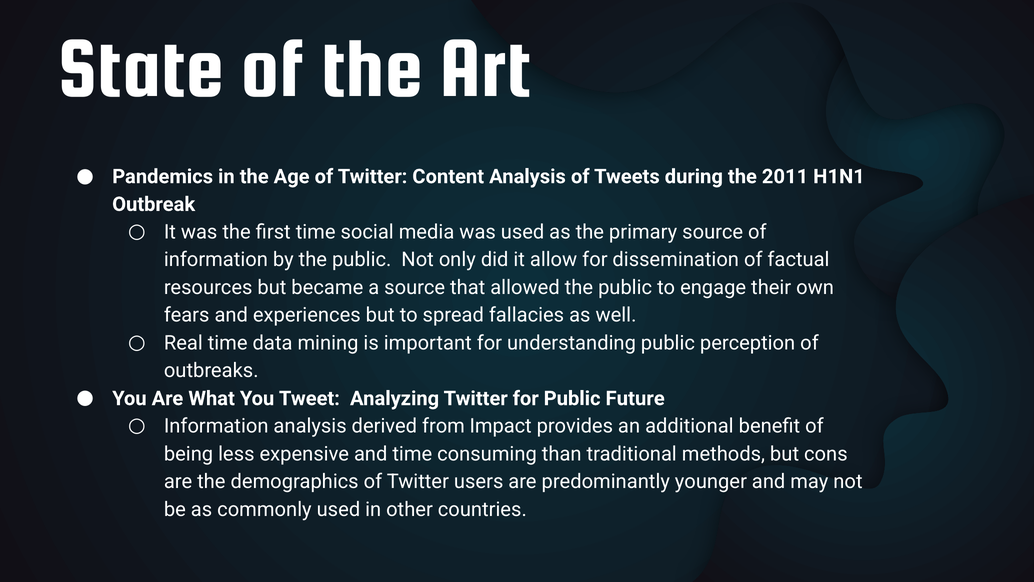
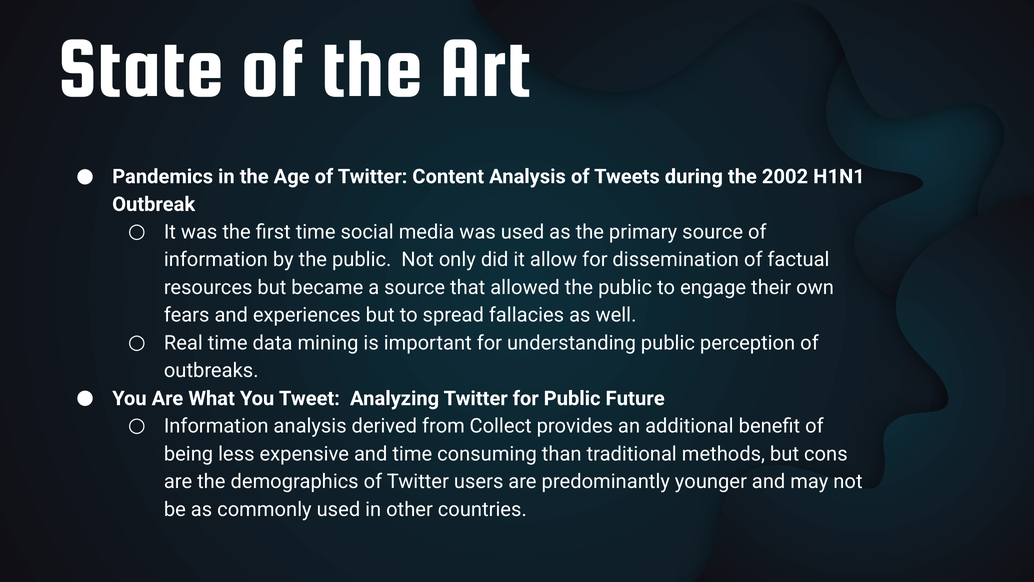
2011: 2011 -> 2002 (785, 176)
Impact: Impact -> Collect (501, 426)
